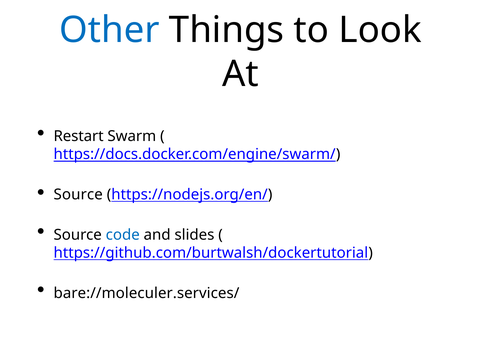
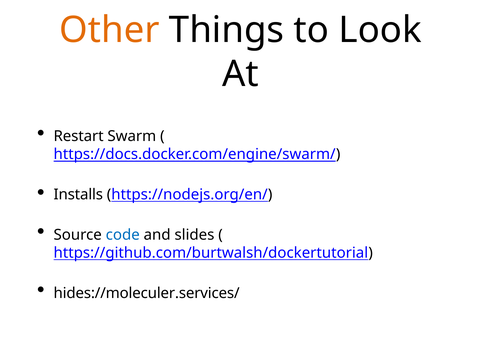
Other colour: blue -> orange (109, 30)
Source: Source -> Installs (78, 194)
bare://moleculer.services/: bare://moleculer.services/ -> hides://moleculer.services/ (147, 293)
